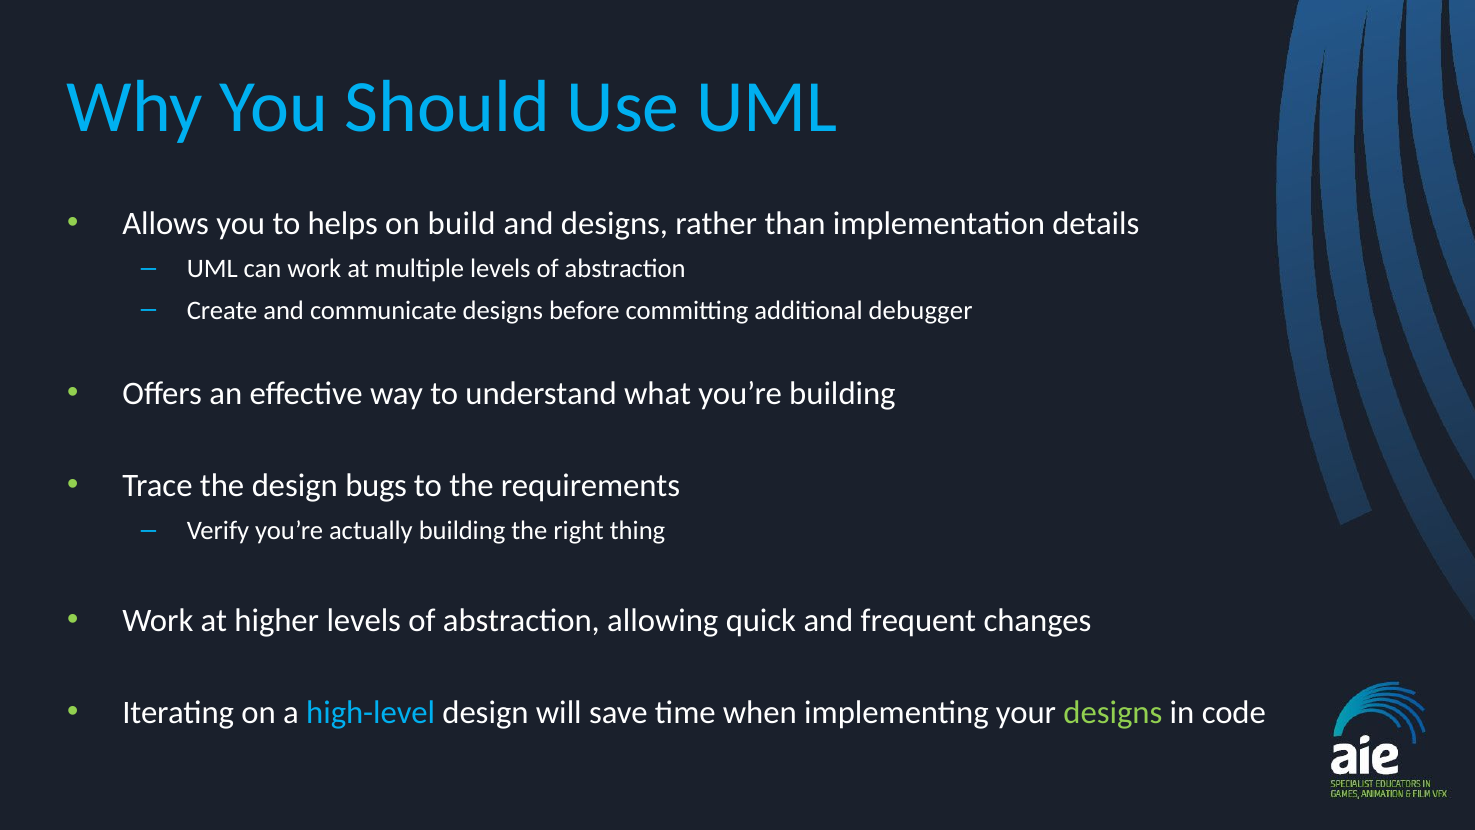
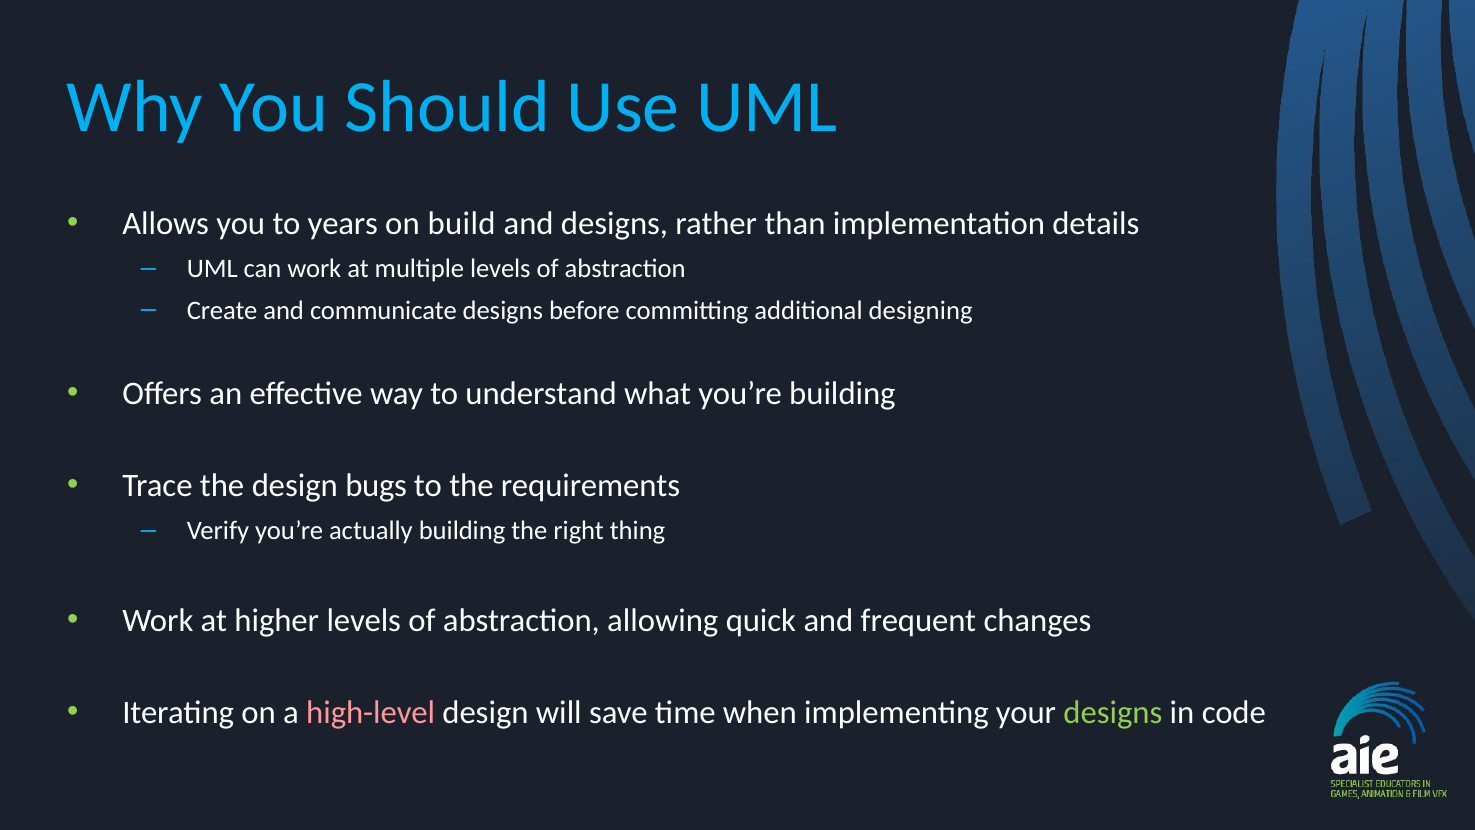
helps: helps -> years (343, 223)
debugger: debugger -> designing (921, 310)
high-level colour: light blue -> pink (371, 713)
